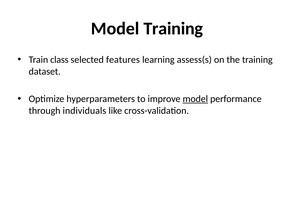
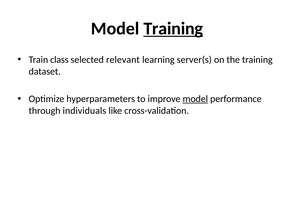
Training underline: none -> present (173, 28)
features: features -> relevant (123, 59)
assess(s: assess(s -> server(s (194, 59)
